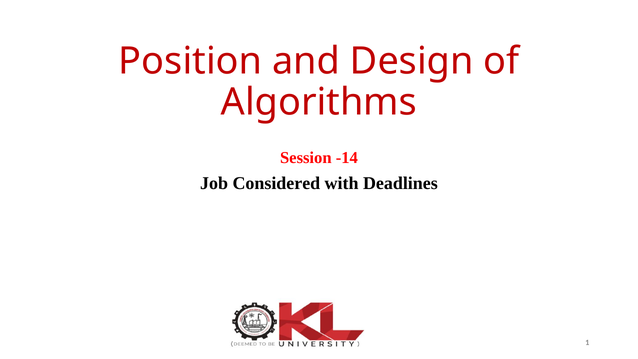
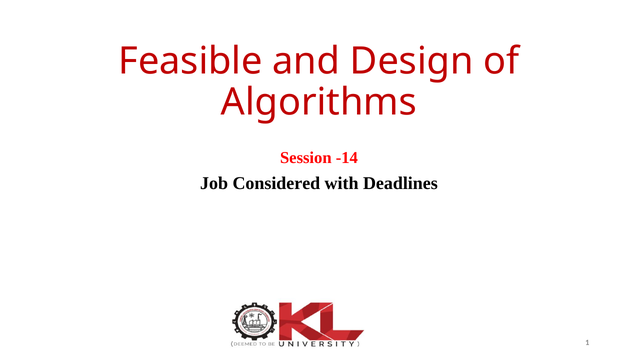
Position: Position -> Feasible (190, 61)
